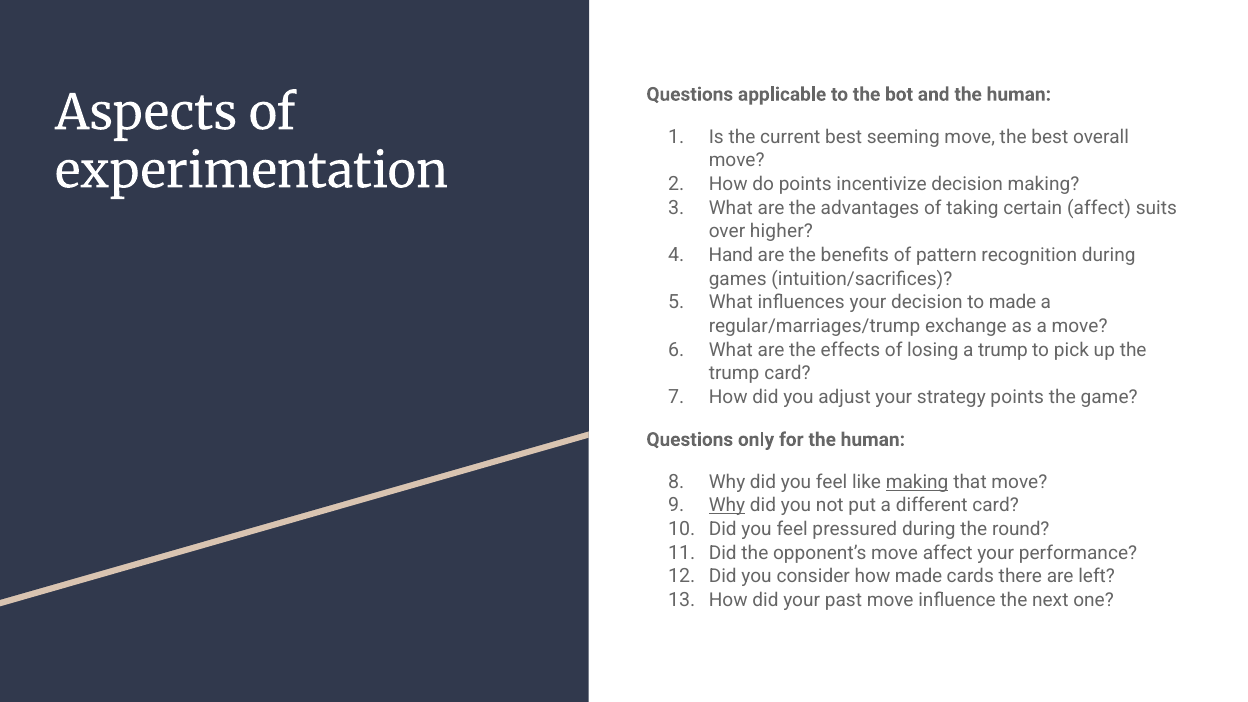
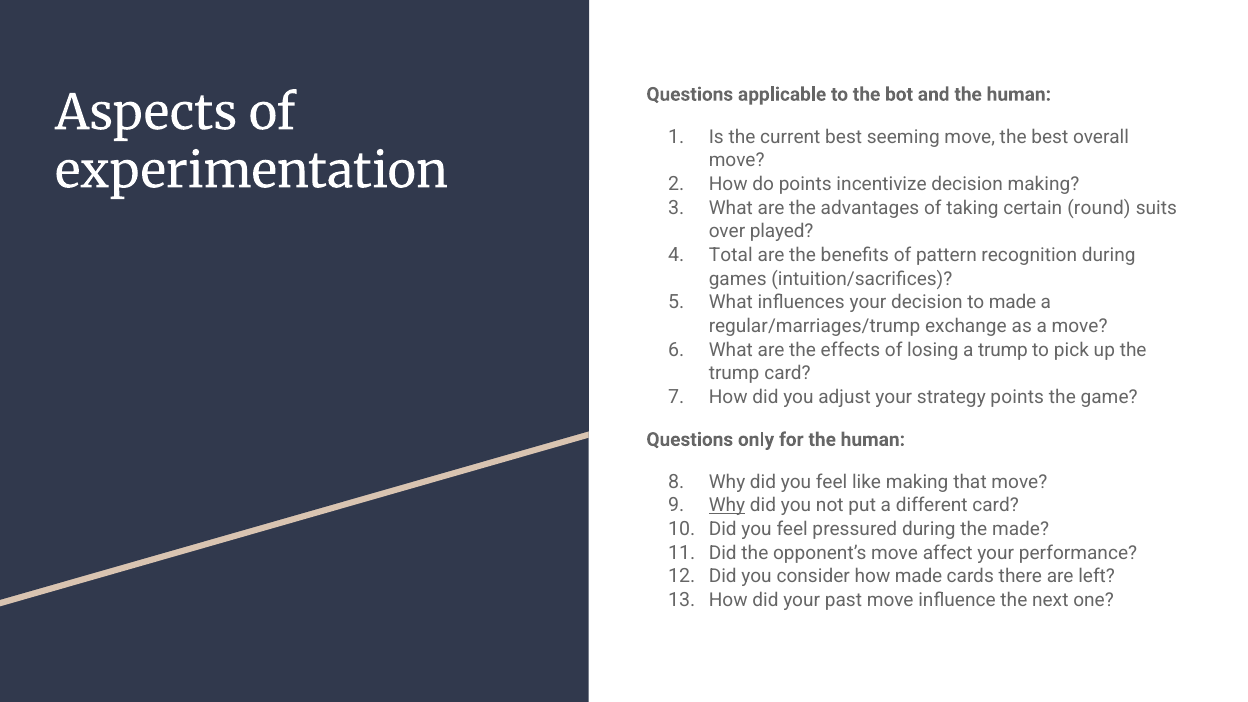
certain affect: affect -> round (1099, 208)
higher: higher -> played (782, 231)
Hand: Hand -> Total (731, 255)
making underline: present -> none (917, 482)
the round: round -> made (1021, 529)
